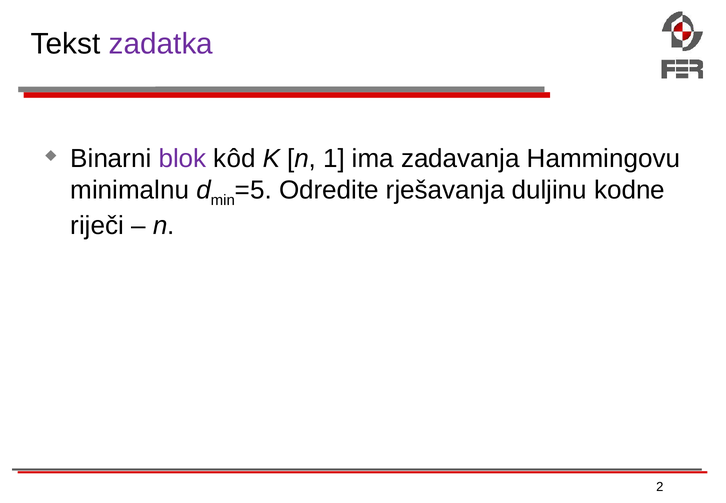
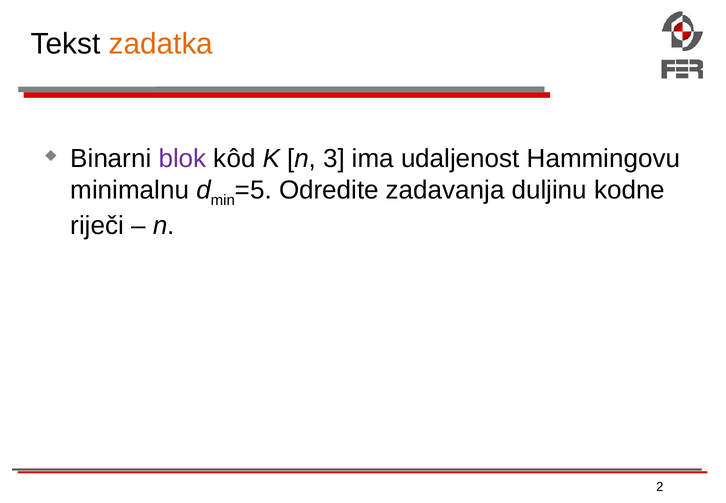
zadatka colour: purple -> orange (161, 44)
1: 1 -> 3 (334, 159)
zadavanja: zadavanja -> udaljenost (460, 159)
rješavanja: rješavanja -> zadavanja (445, 190)
